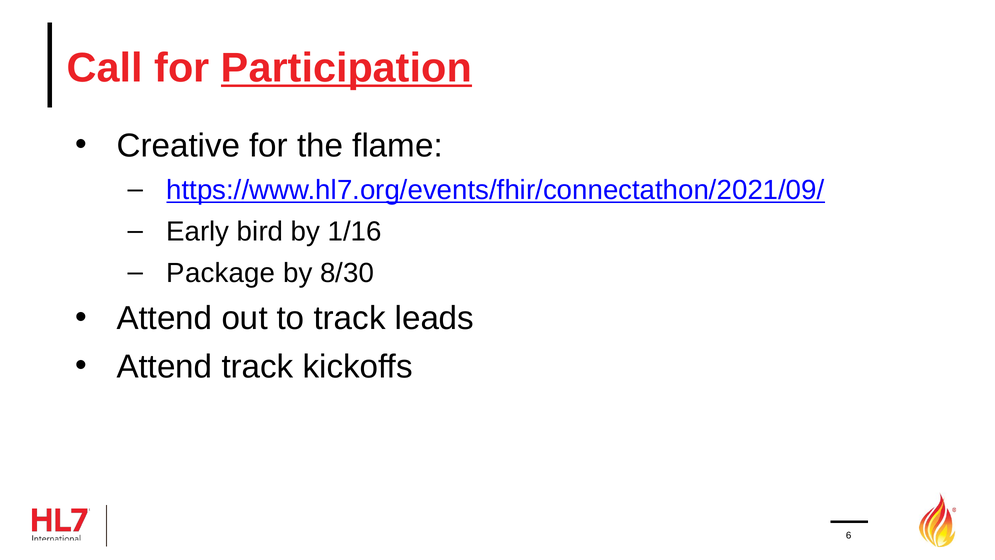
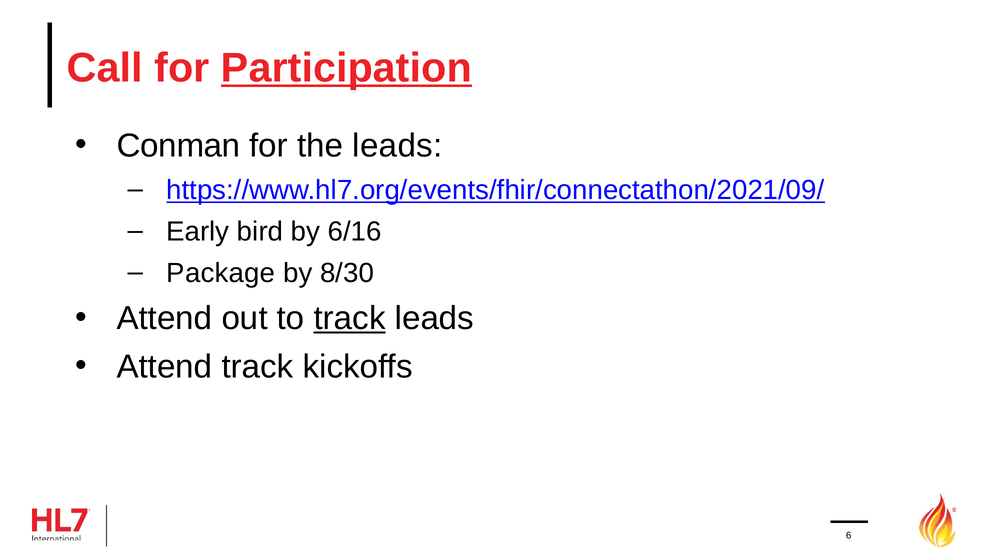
Creative: Creative -> Conman (179, 146)
the flame: flame -> leads (397, 146)
1/16: 1/16 -> 6/16 (355, 232)
track underline: none -> present (350, 318)
